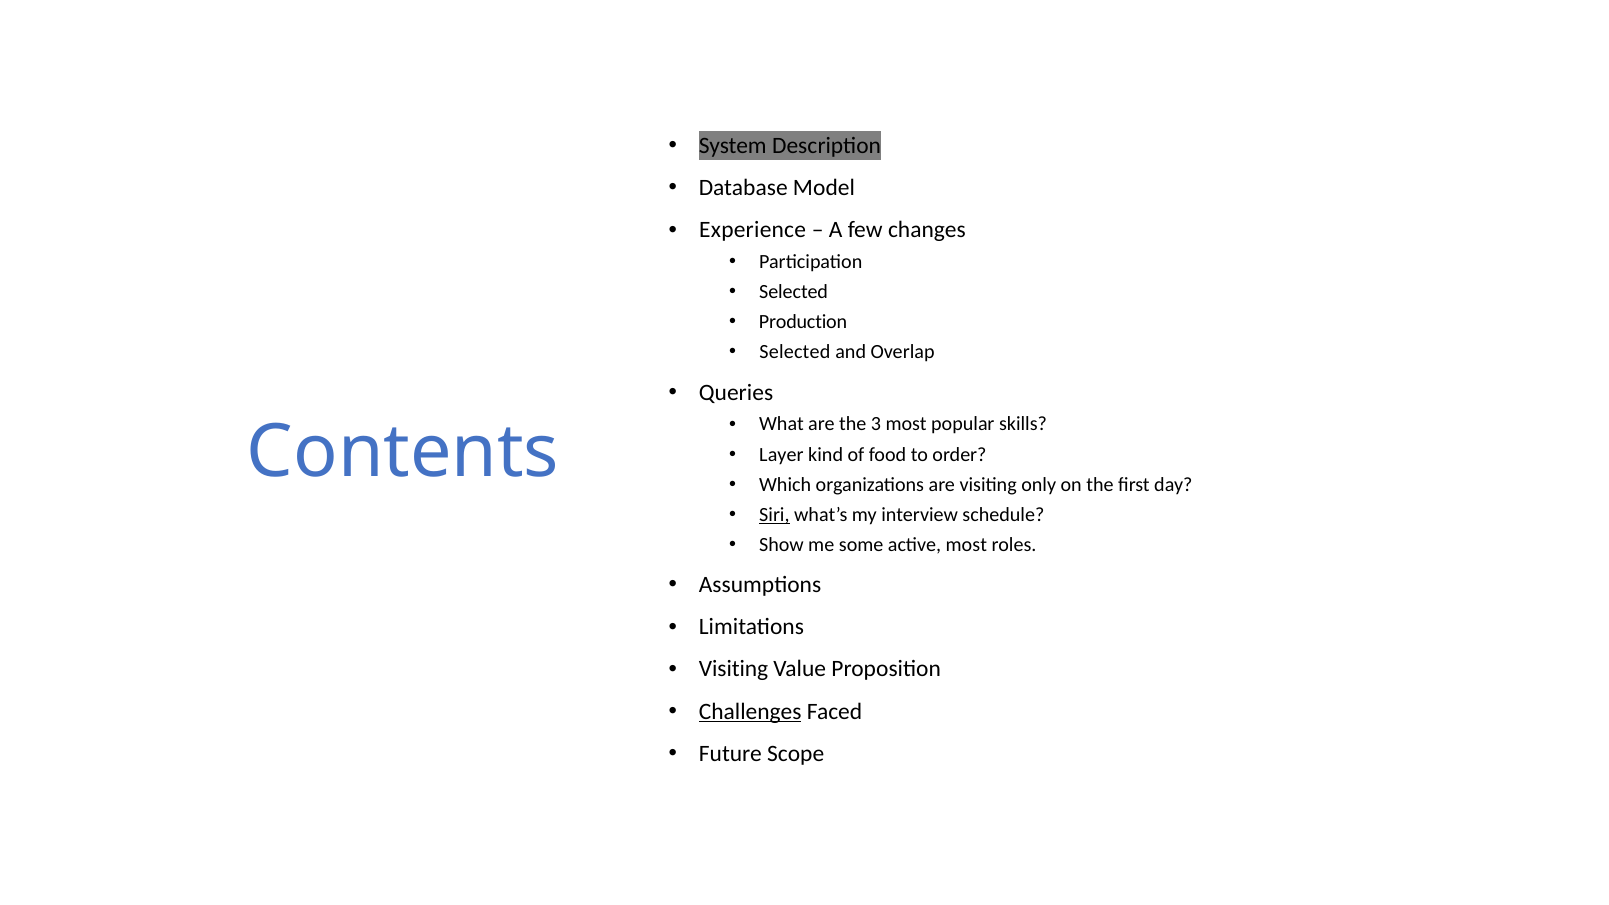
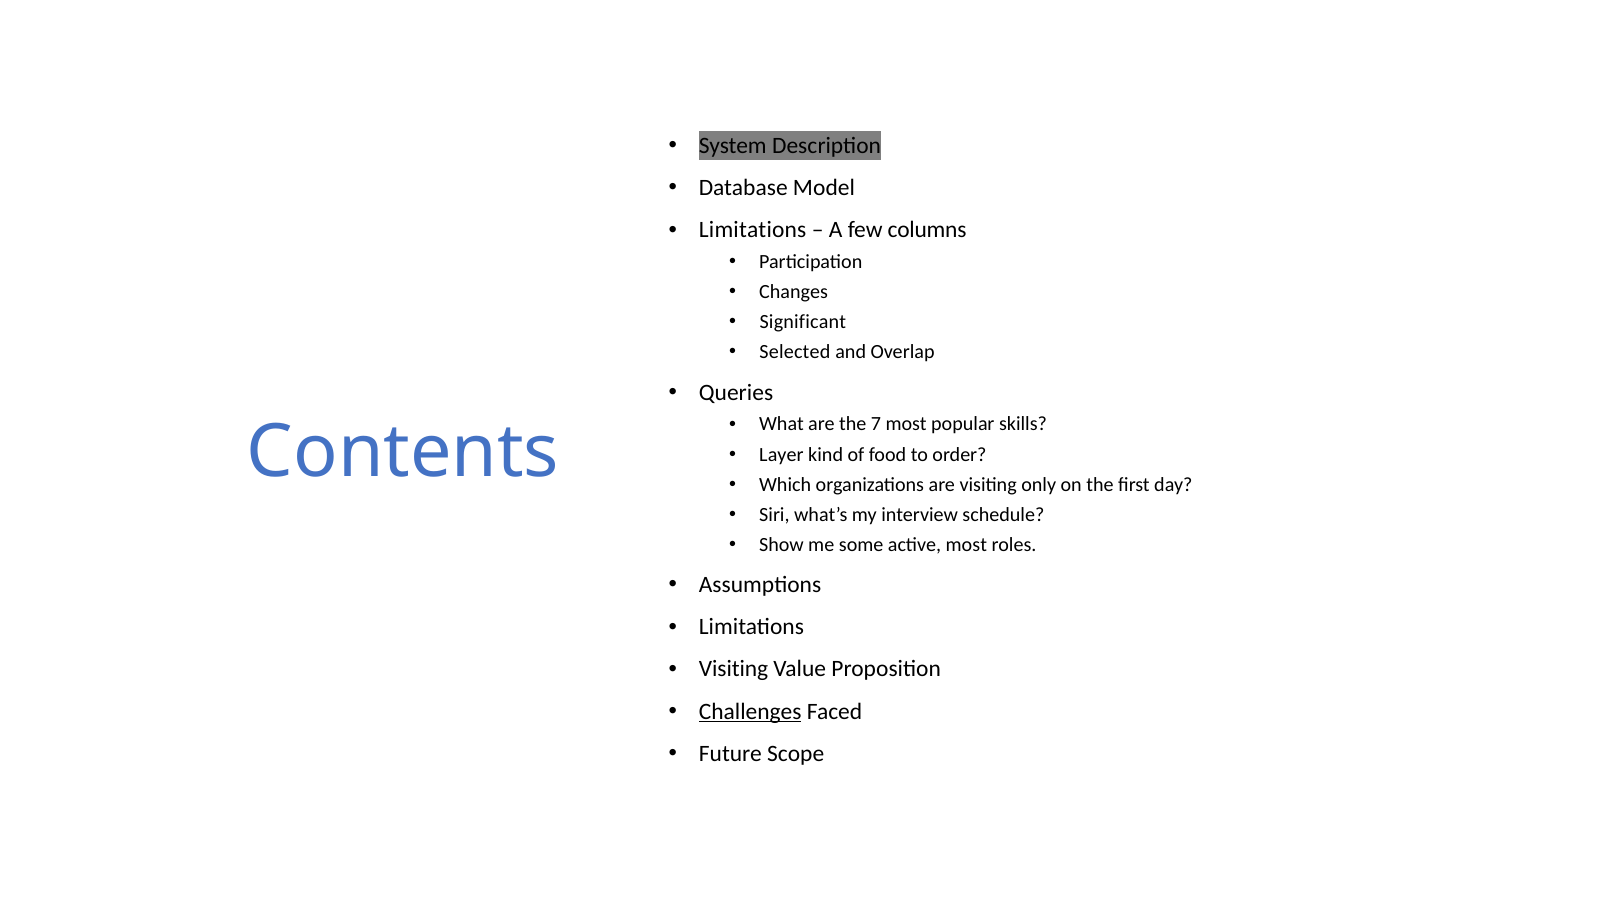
Experience: Experience -> Limitations (753, 230)
changes: changes -> columns (927, 230)
Selected: Selected -> Changes (794, 292)
Production: Production -> Significant (803, 322)
3: 3 -> 7 (876, 424)
Siri underline: present -> none (774, 515)
